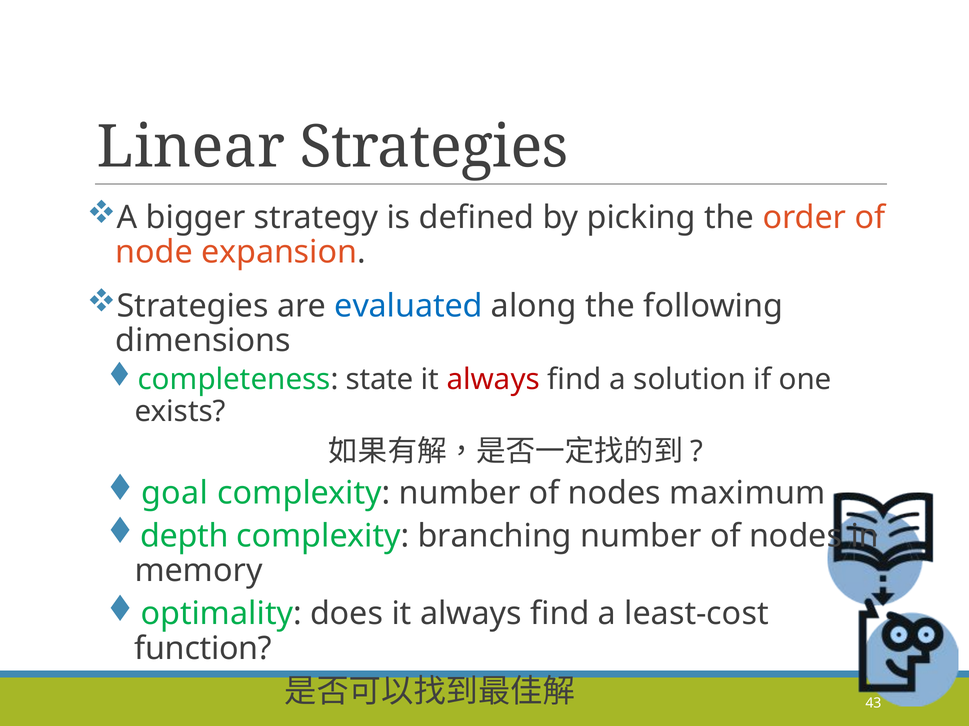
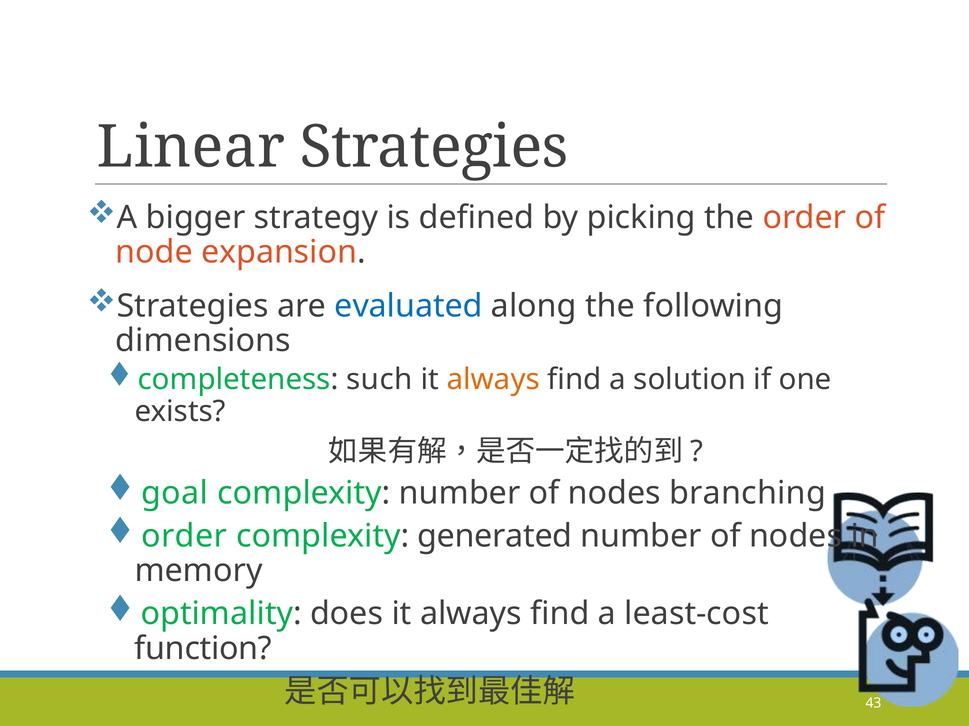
state: state -> such (379, 380)
always colour: red -> orange (493, 380)
maximum: maximum -> branching (748, 494)
depth: depth -> order (184, 536)
branching: branching -> generated (495, 536)
